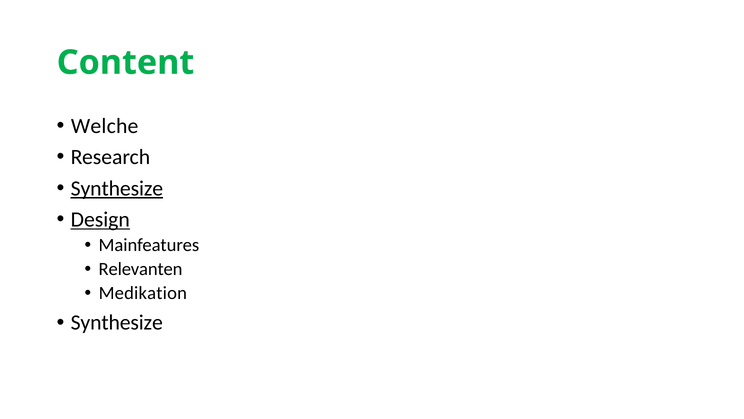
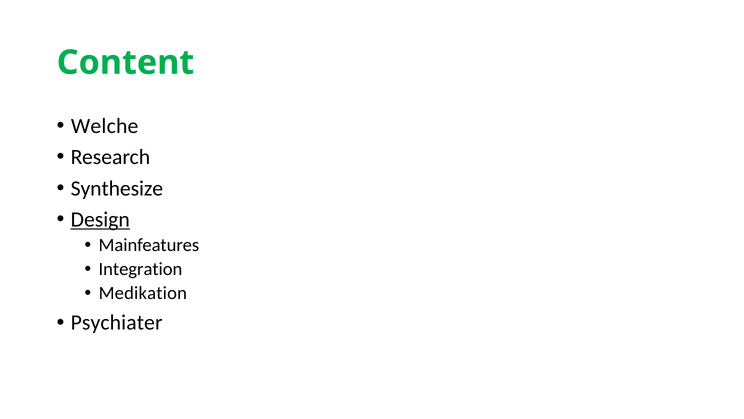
Synthesize underline: present -> none (117, 188)
Relevanten: Relevanten -> Integration (140, 269)
Synthesize: Synthesize -> Psychiater (117, 322)
